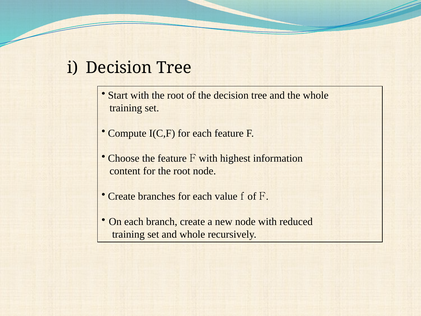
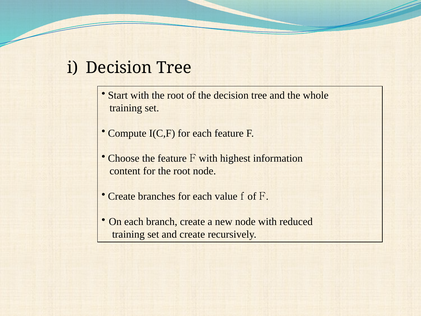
and whole: whole -> create (192, 234)
